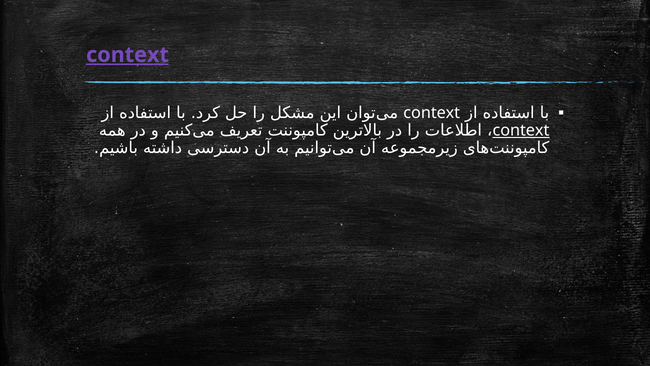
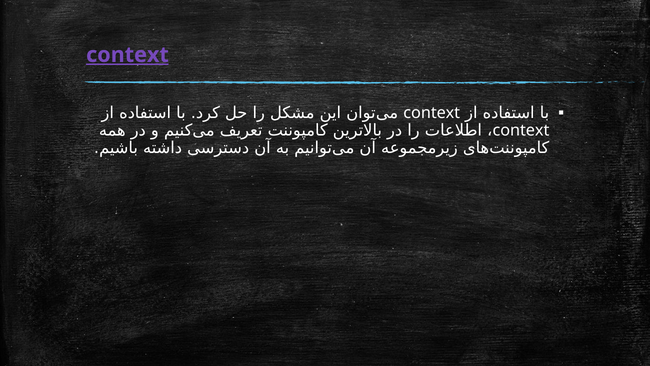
context underline: present -> none (521, 130)
